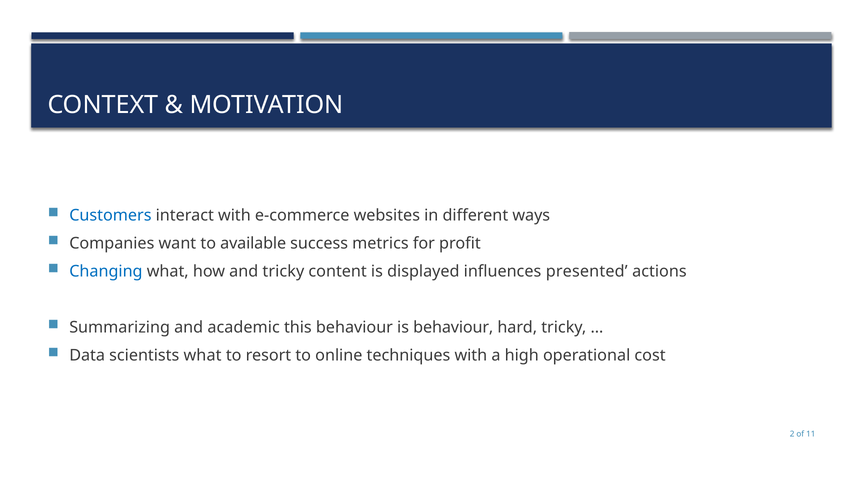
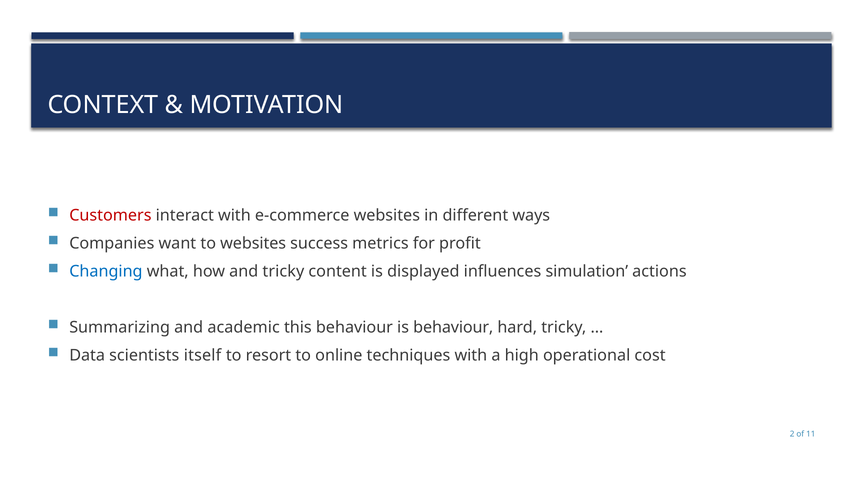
Customers colour: blue -> red (110, 216)
to available: available -> websites (253, 244)
presented: presented -> simulation (587, 272)
scientists what: what -> itself (203, 356)
